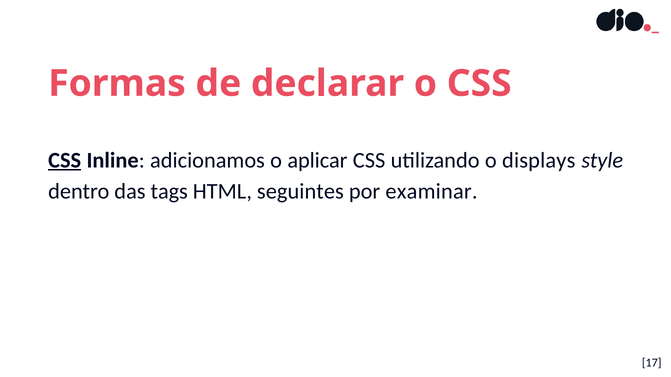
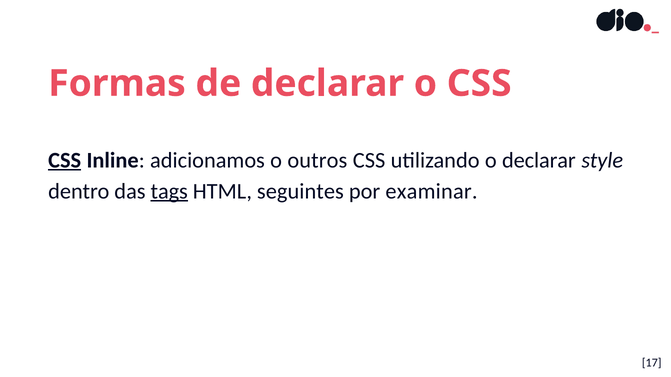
aplicar: aplicar -> outros (317, 160)
o displays: displays -> declarar (539, 160)
tags underline: none -> present (169, 191)
